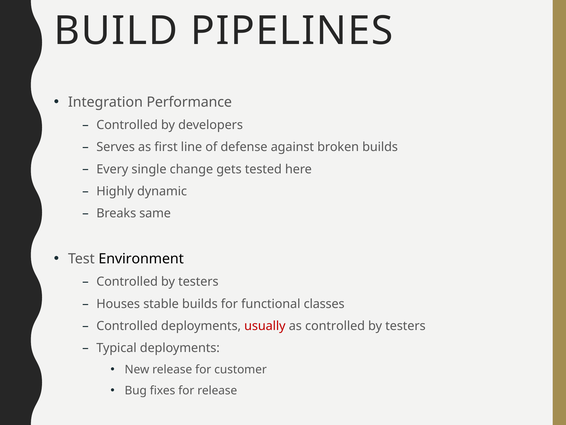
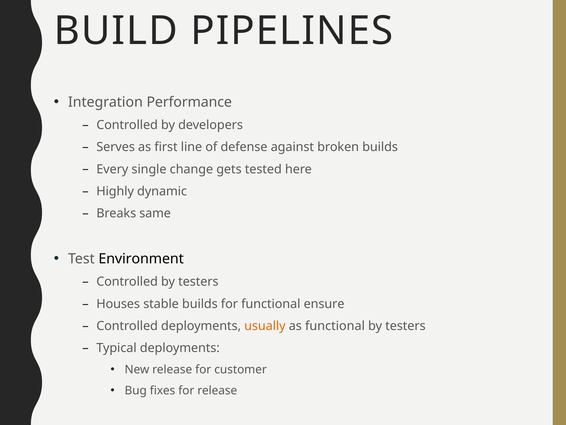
classes: classes -> ensure (324, 304)
usually colour: red -> orange (265, 326)
as controlled: controlled -> functional (335, 326)
